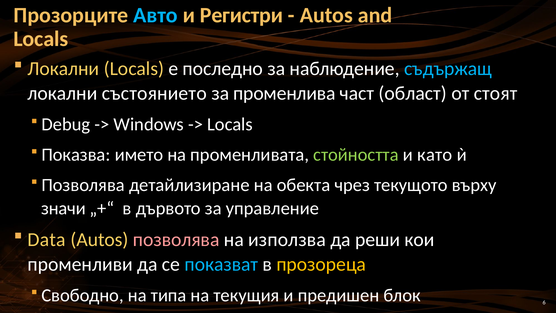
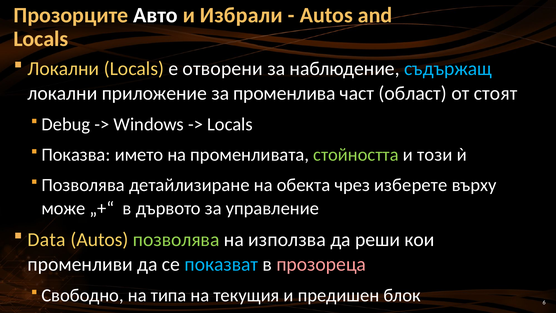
Авто colour: light blue -> white (155, 15)
Регистри: Регистри -> Избрали (241, 15)
последно: последно -> отворени (223, 68)
състоянието: състоянието -> приложение (154, 93)
като: като -> този (435, 155)
текущото: текущото -> изберете (411, 185)
значи: значи -> може (63, 208)
позволява colour: pink -> light green (176, 239)
прозореца colour: yellow -> pink (321, 264)
